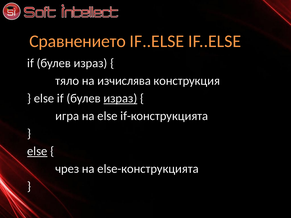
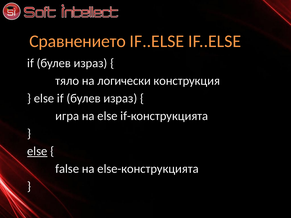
изчислява: изчислява -> логически (124, 81)
израз underline: present -> none (120, 98)
чрез: чрез -> false (67, 169)
